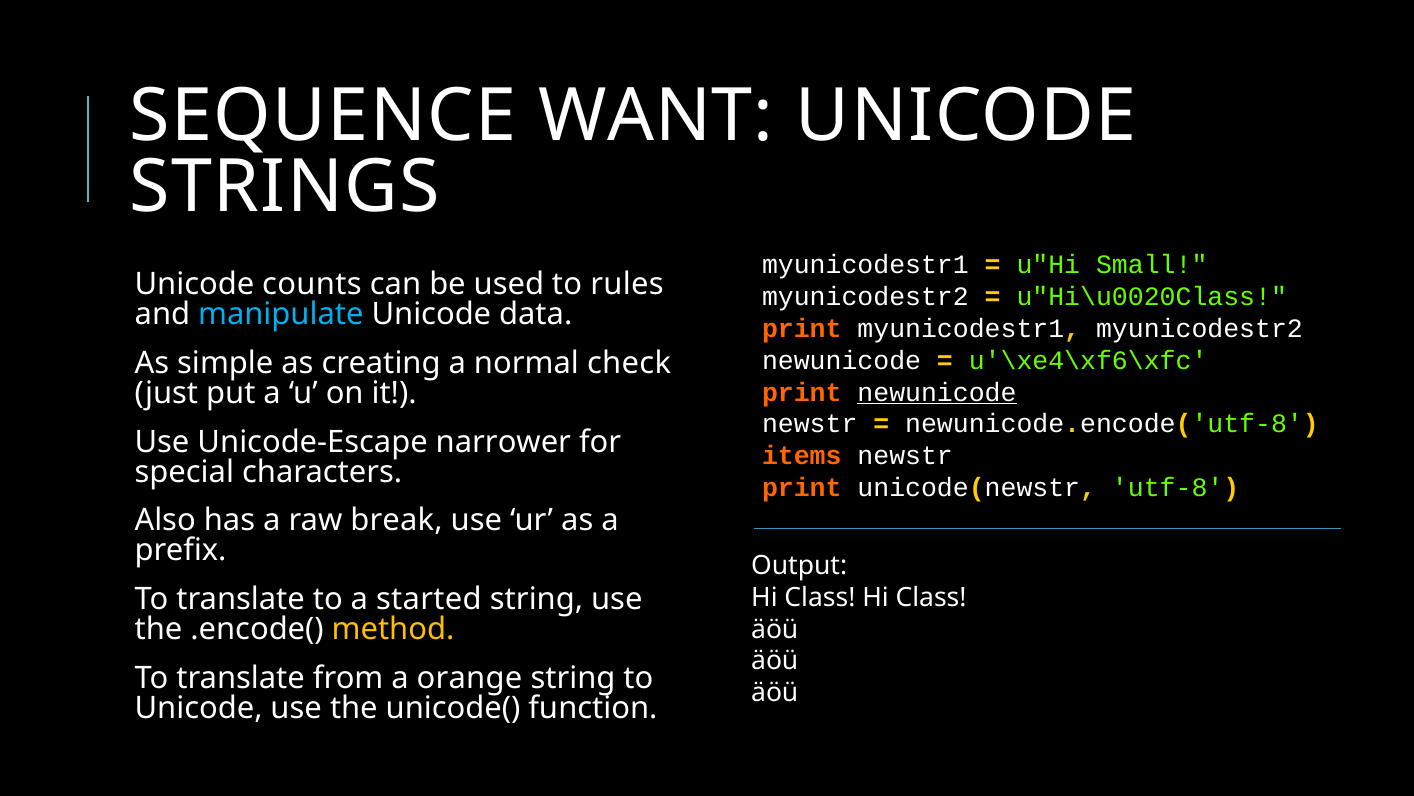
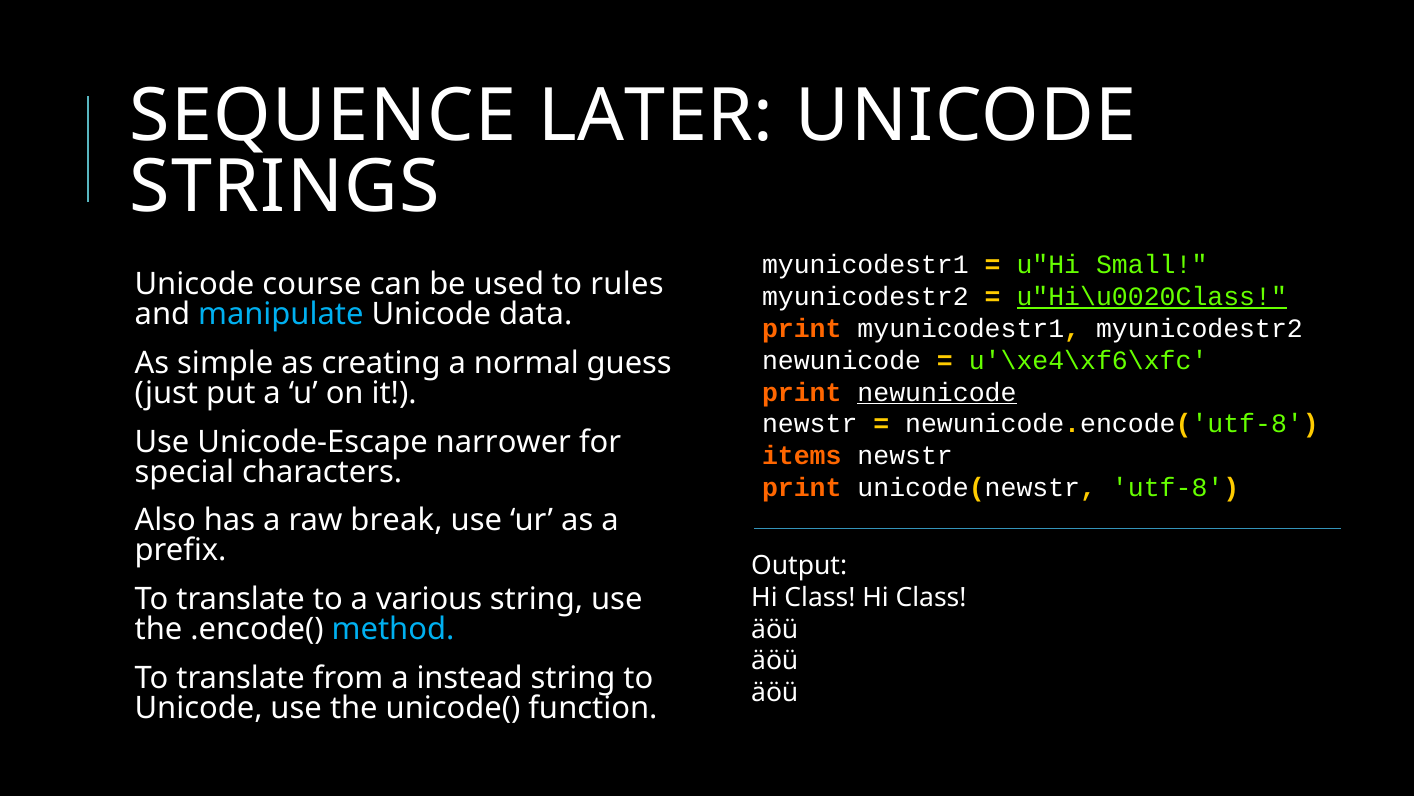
WANT: WANT -> LATER (656, 116)
counts: counts -> course (312, 284)
u"Hi\u0020Class underline: none -> present (1152, 297)
check: check -> guess (629, 363)
started: started -> various (429, 599)
method colour: yellow -> light blue (393, 629)
orange: orange -> instead (470, 677)
